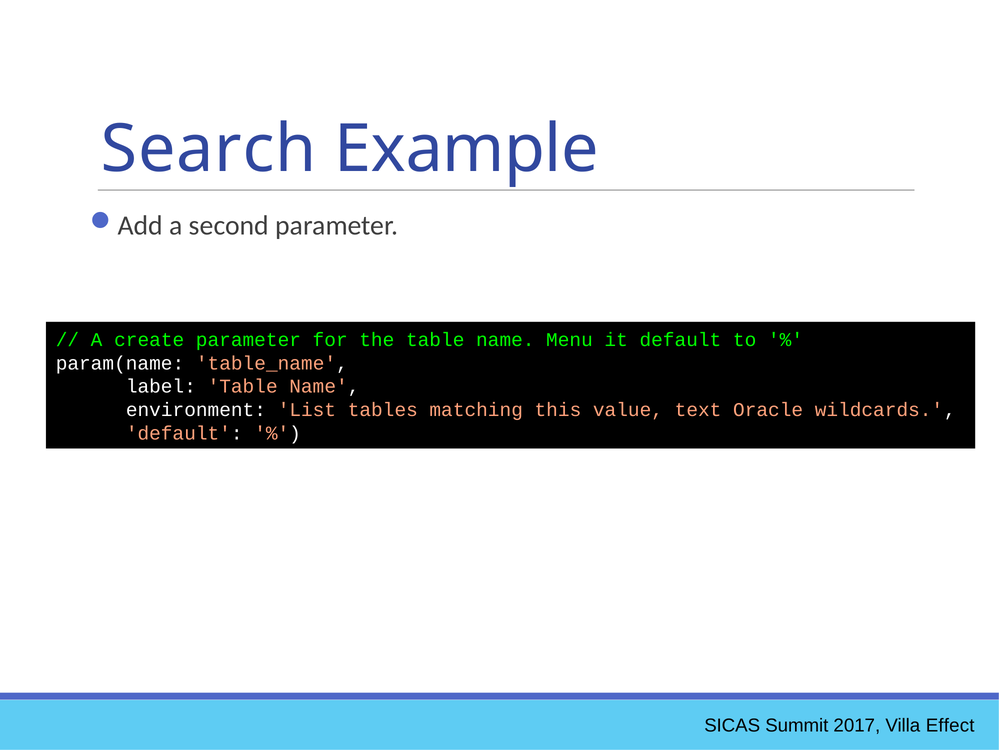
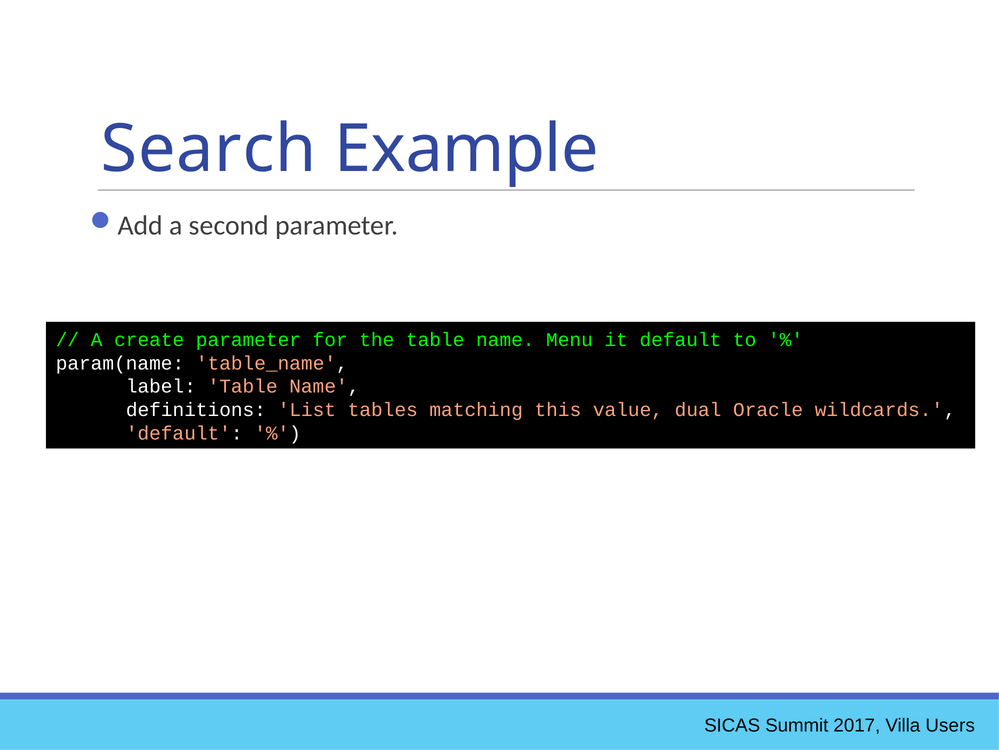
environment: environment -> definitions (196, 409)
text: text -> dual (698, 409)
Effect: Effect -> Users (950, 725)
